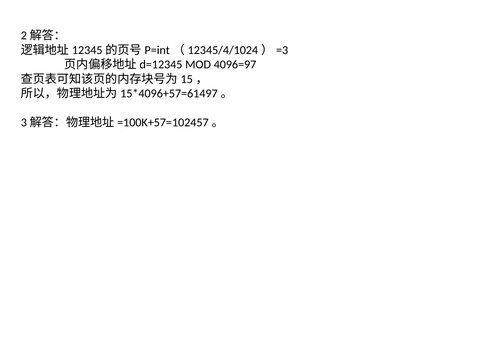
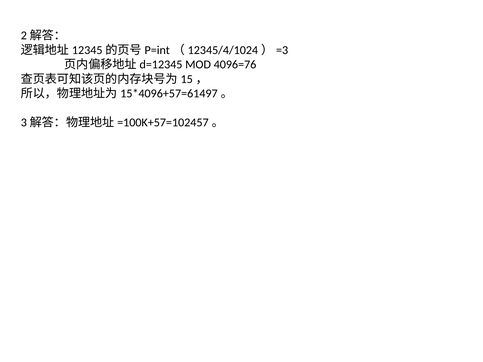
4096=97: 4096=97 -> 4096=76 (235, 65)
